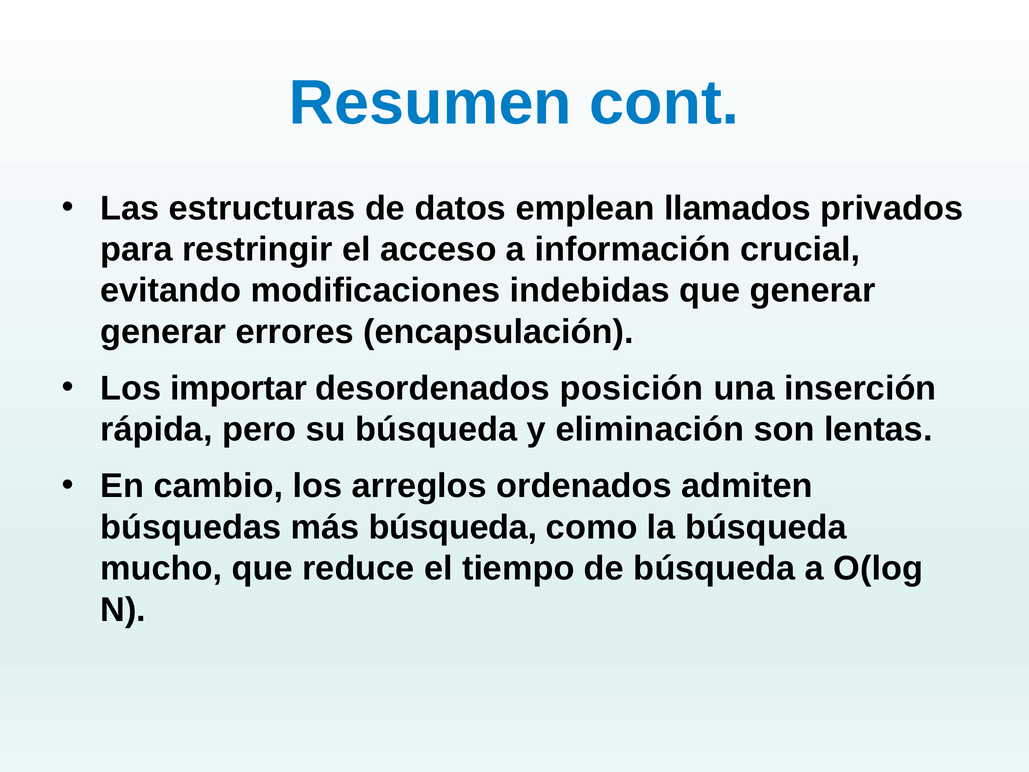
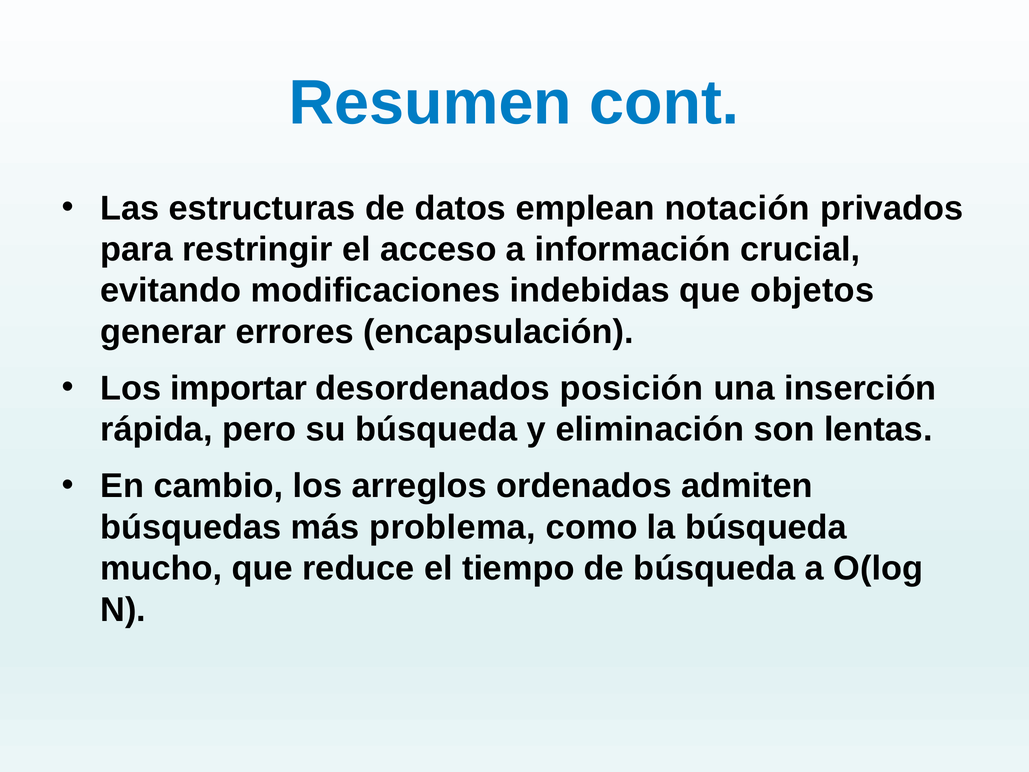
llamados: llamados -> notación (737, 208)
que generar: generar -> objetos (812, 290)
más búsqueda: búsqueda -> problema (453, 527)
